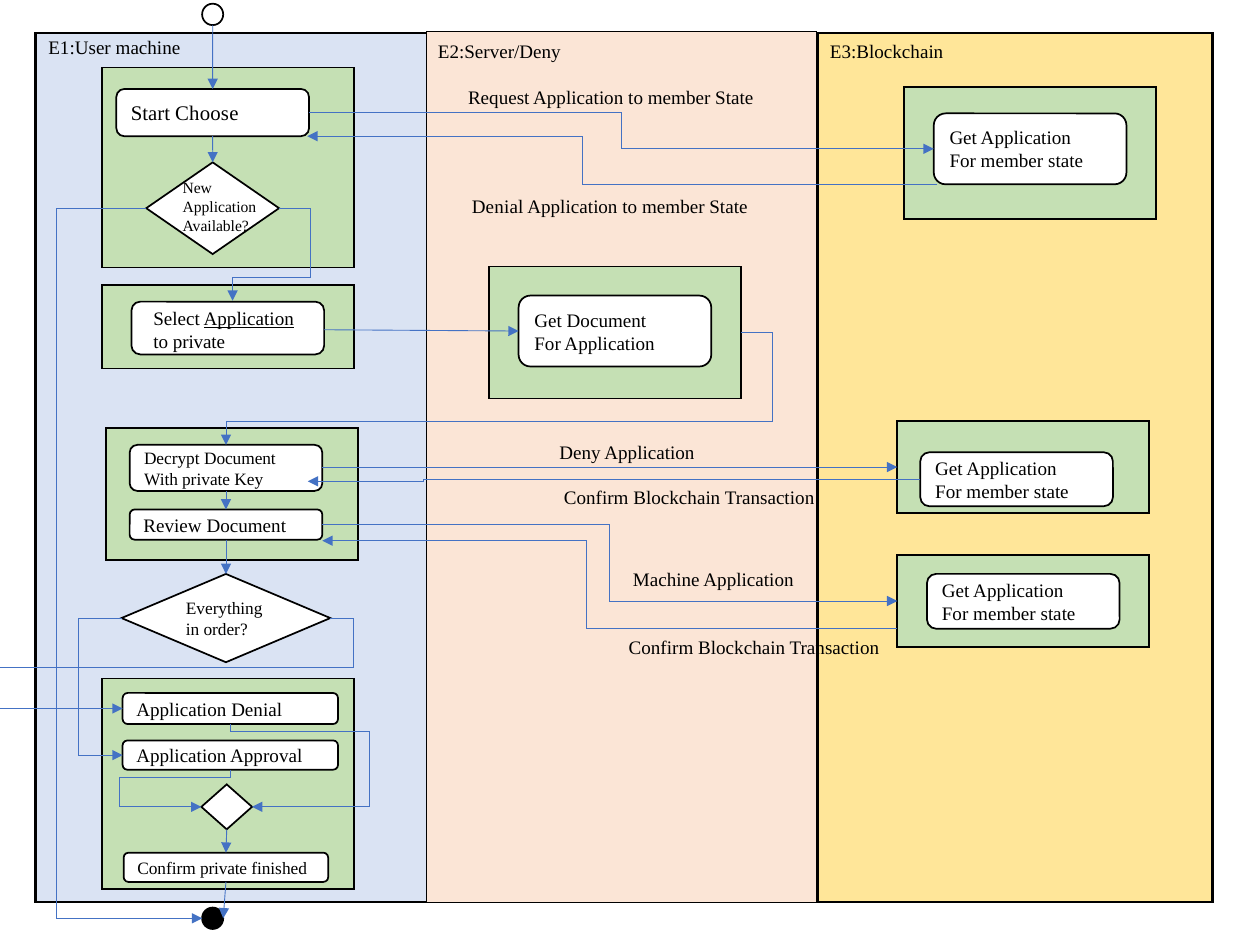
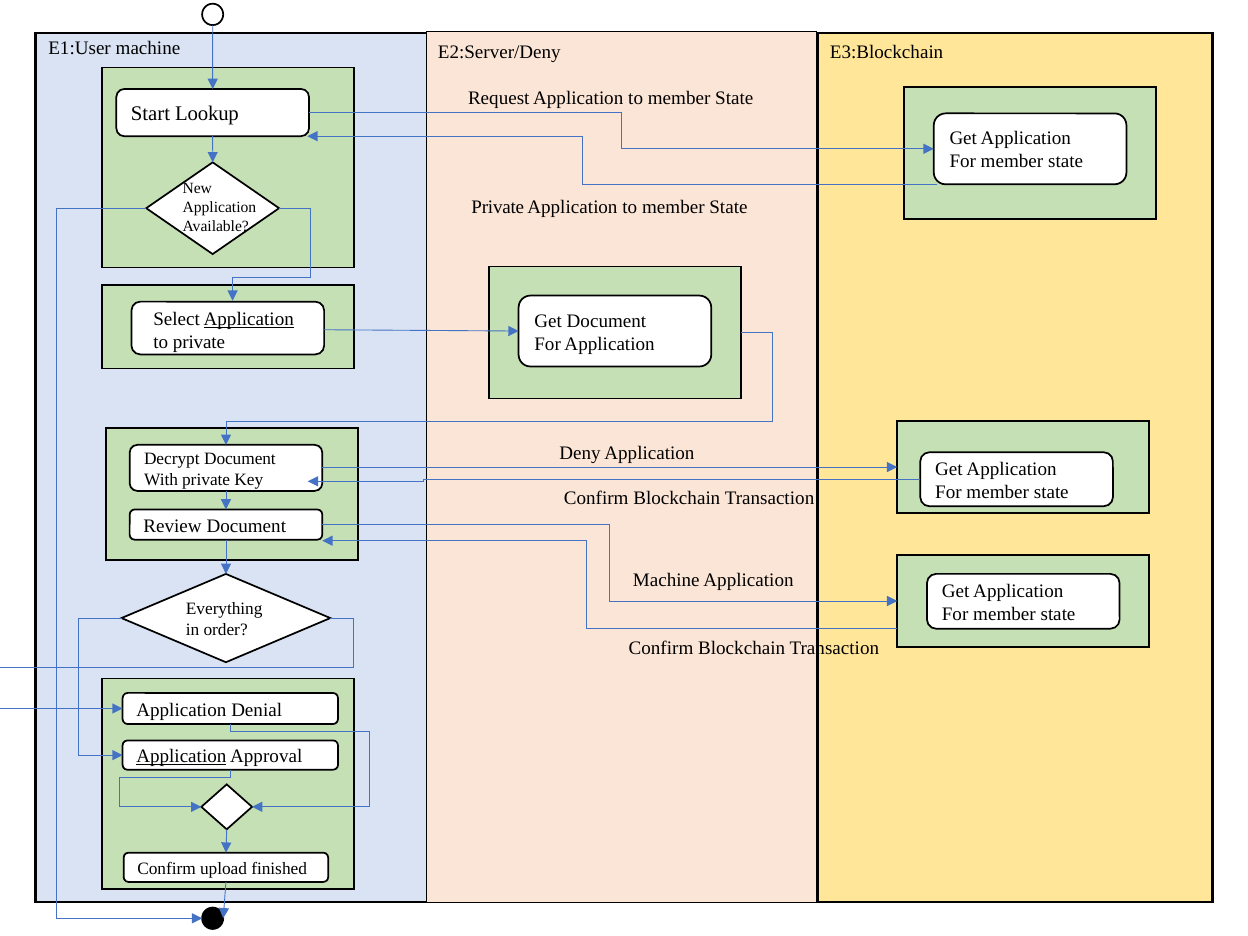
Choose: Choose -> Lookup (207, 114)
Denial: Denial -> Private (498, 207)
Application underline: none -> present (181, 756)
Confirm private: private -> upload (224, 868)
